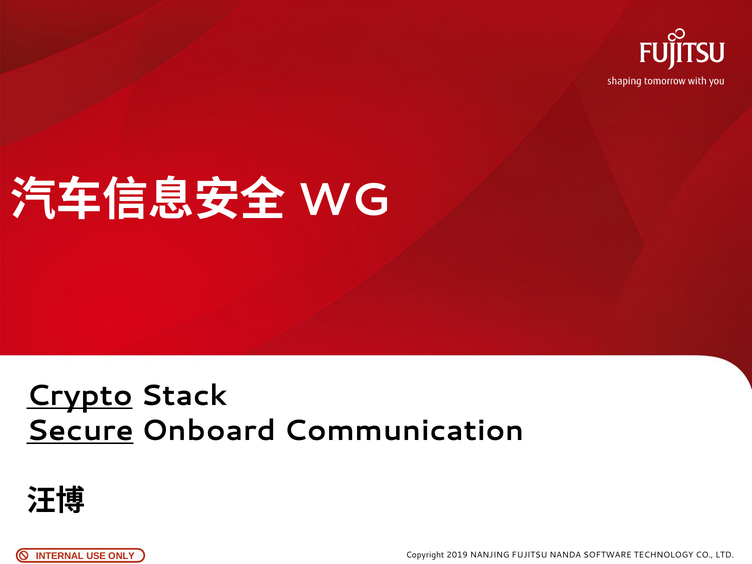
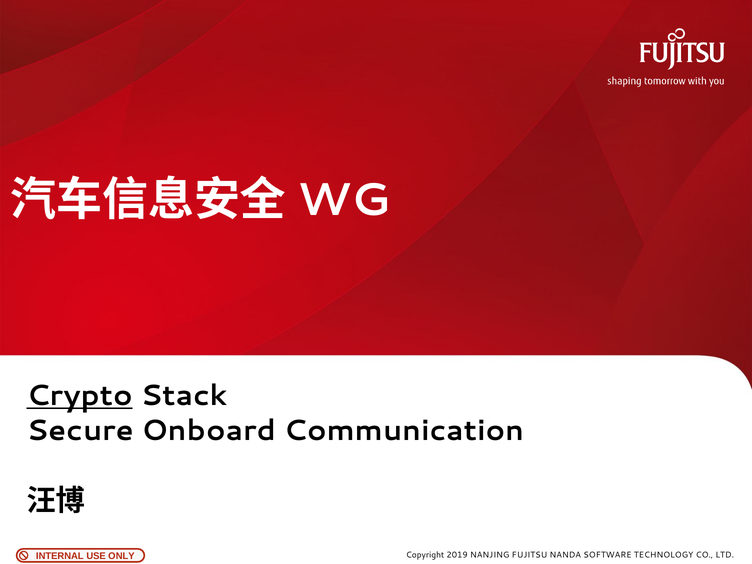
Secure underline: present -> none (80, 431)
